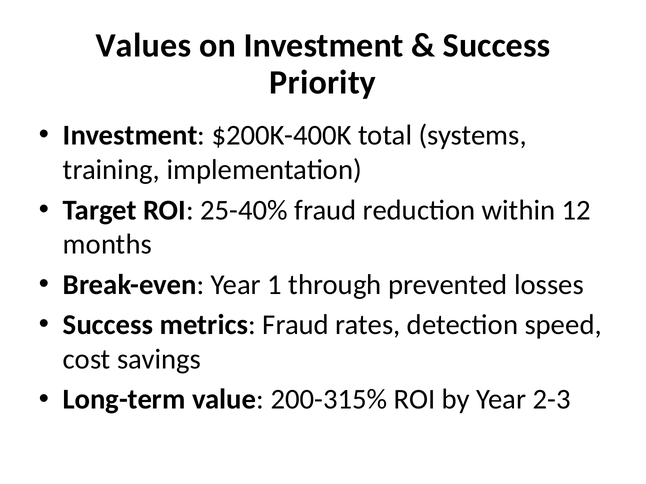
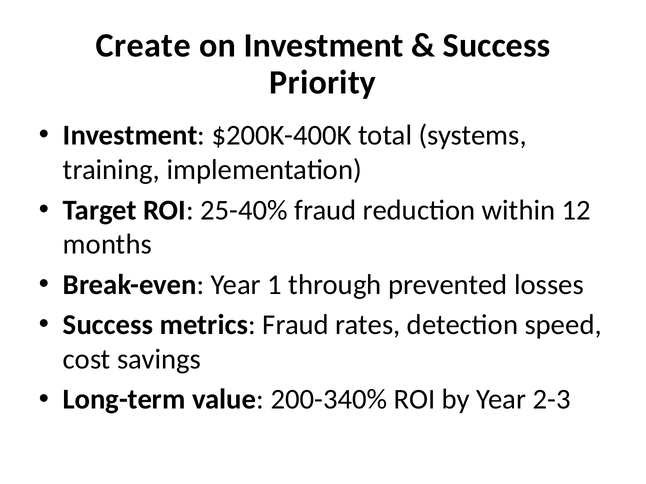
Values: Values -> Create (143, 46)
200-315%: 200-315% -> 200-340% (329, 400)
